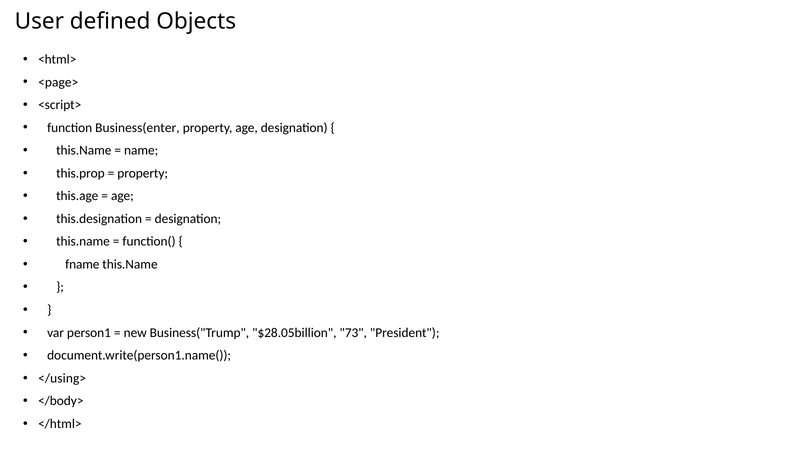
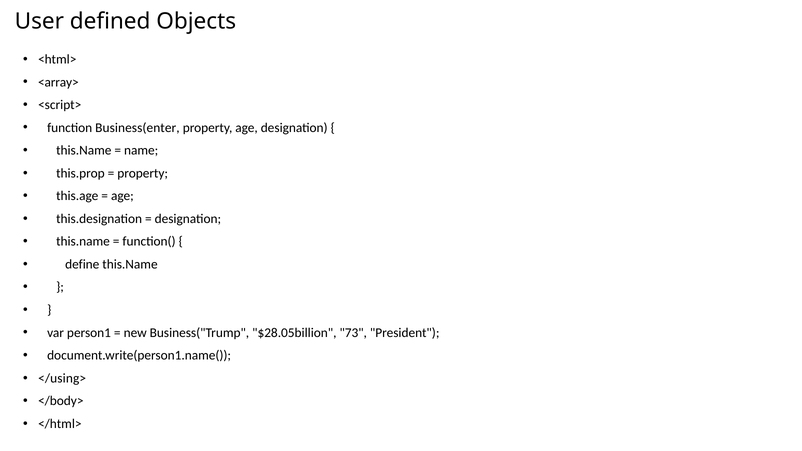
<page>: <page> -> <array> (58, 82)
fname: fname -> define (82, 264)
